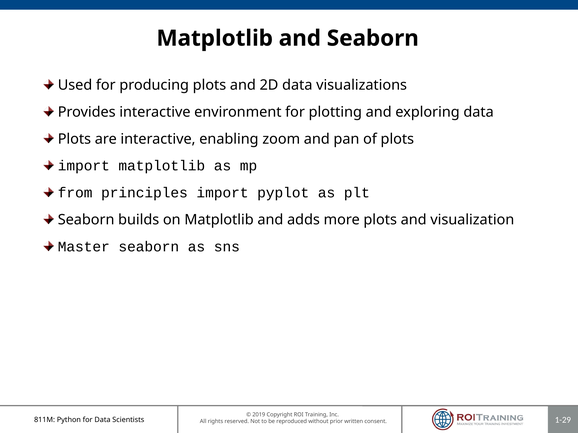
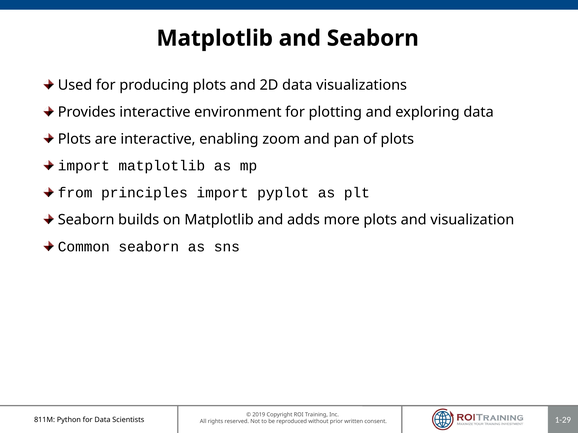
Master: Master -> Common (84, 247)
